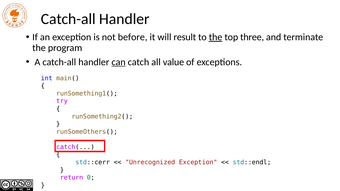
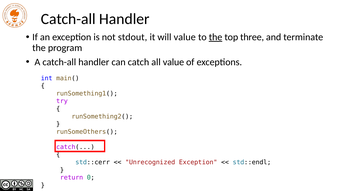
before: before -> stdout (133, 37)
will result: result -> value (185, 37)
can underline: present -> none (119, 62)
